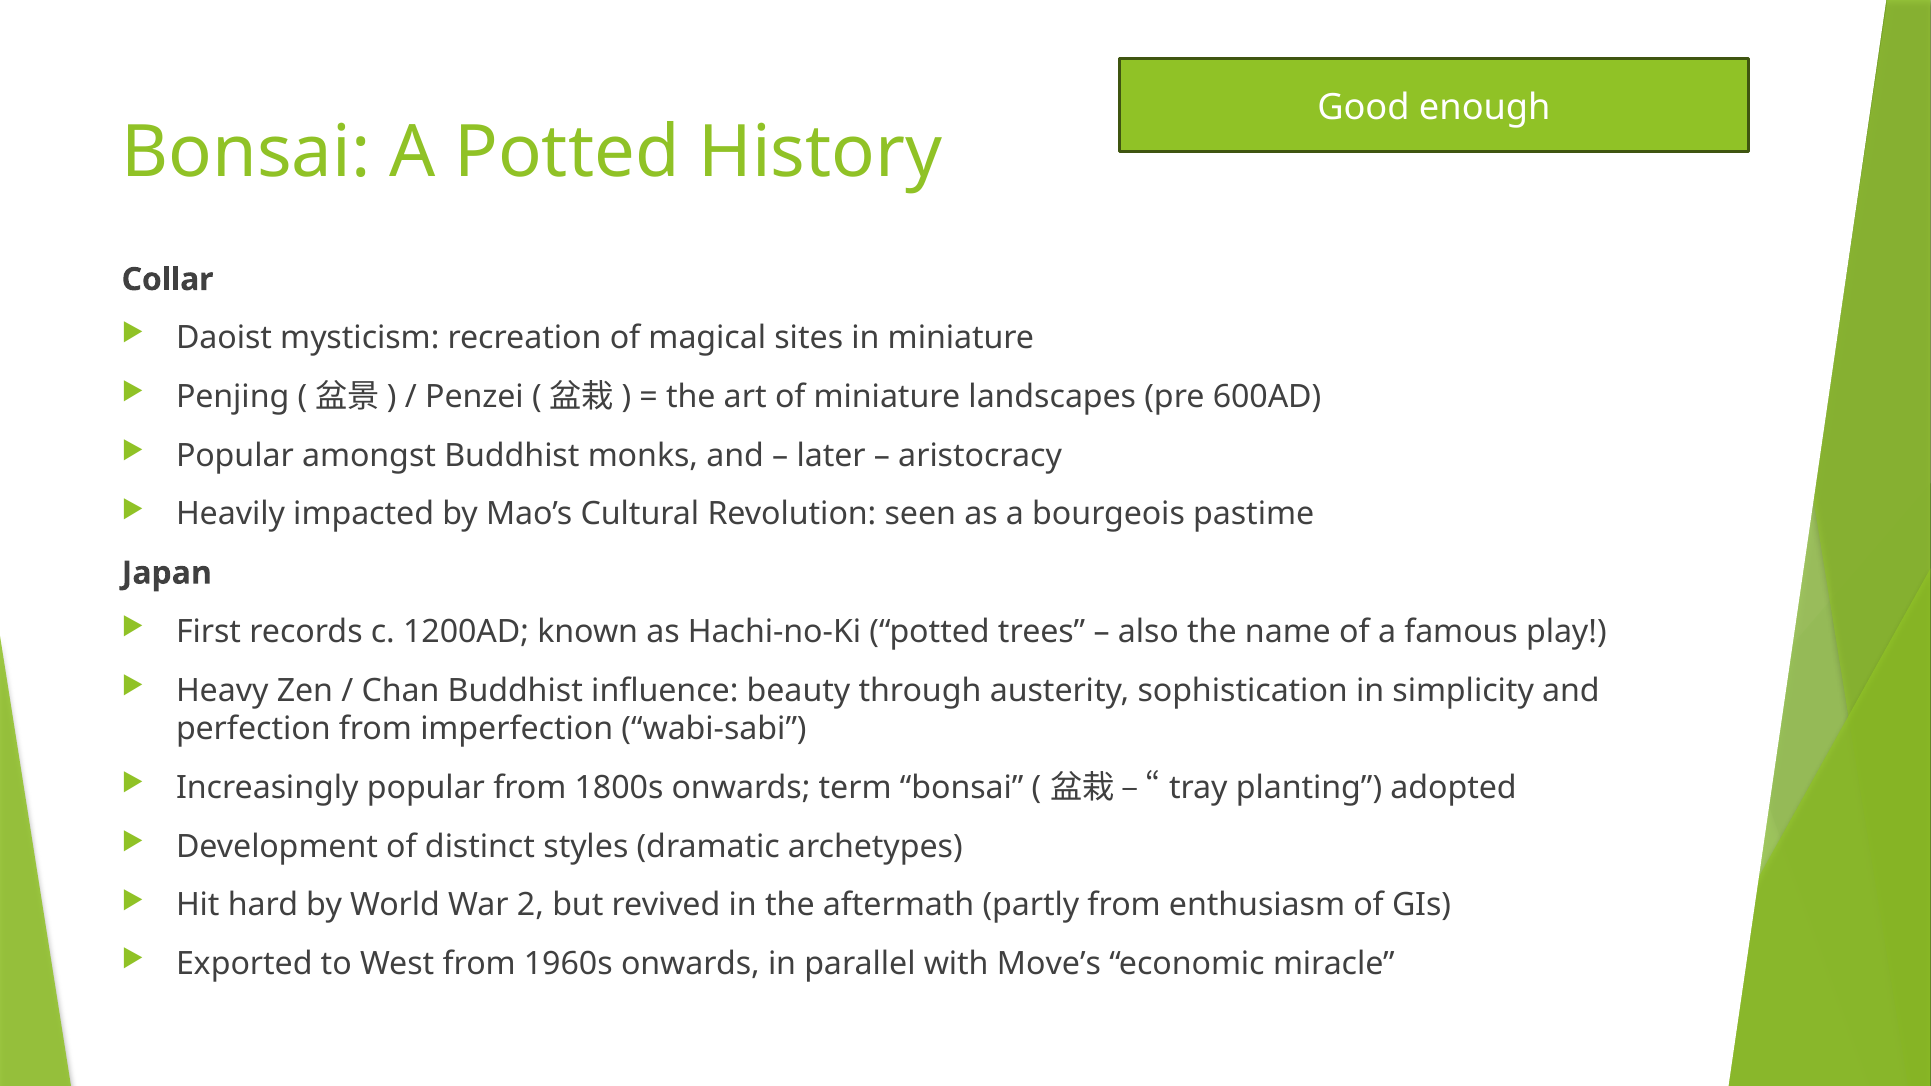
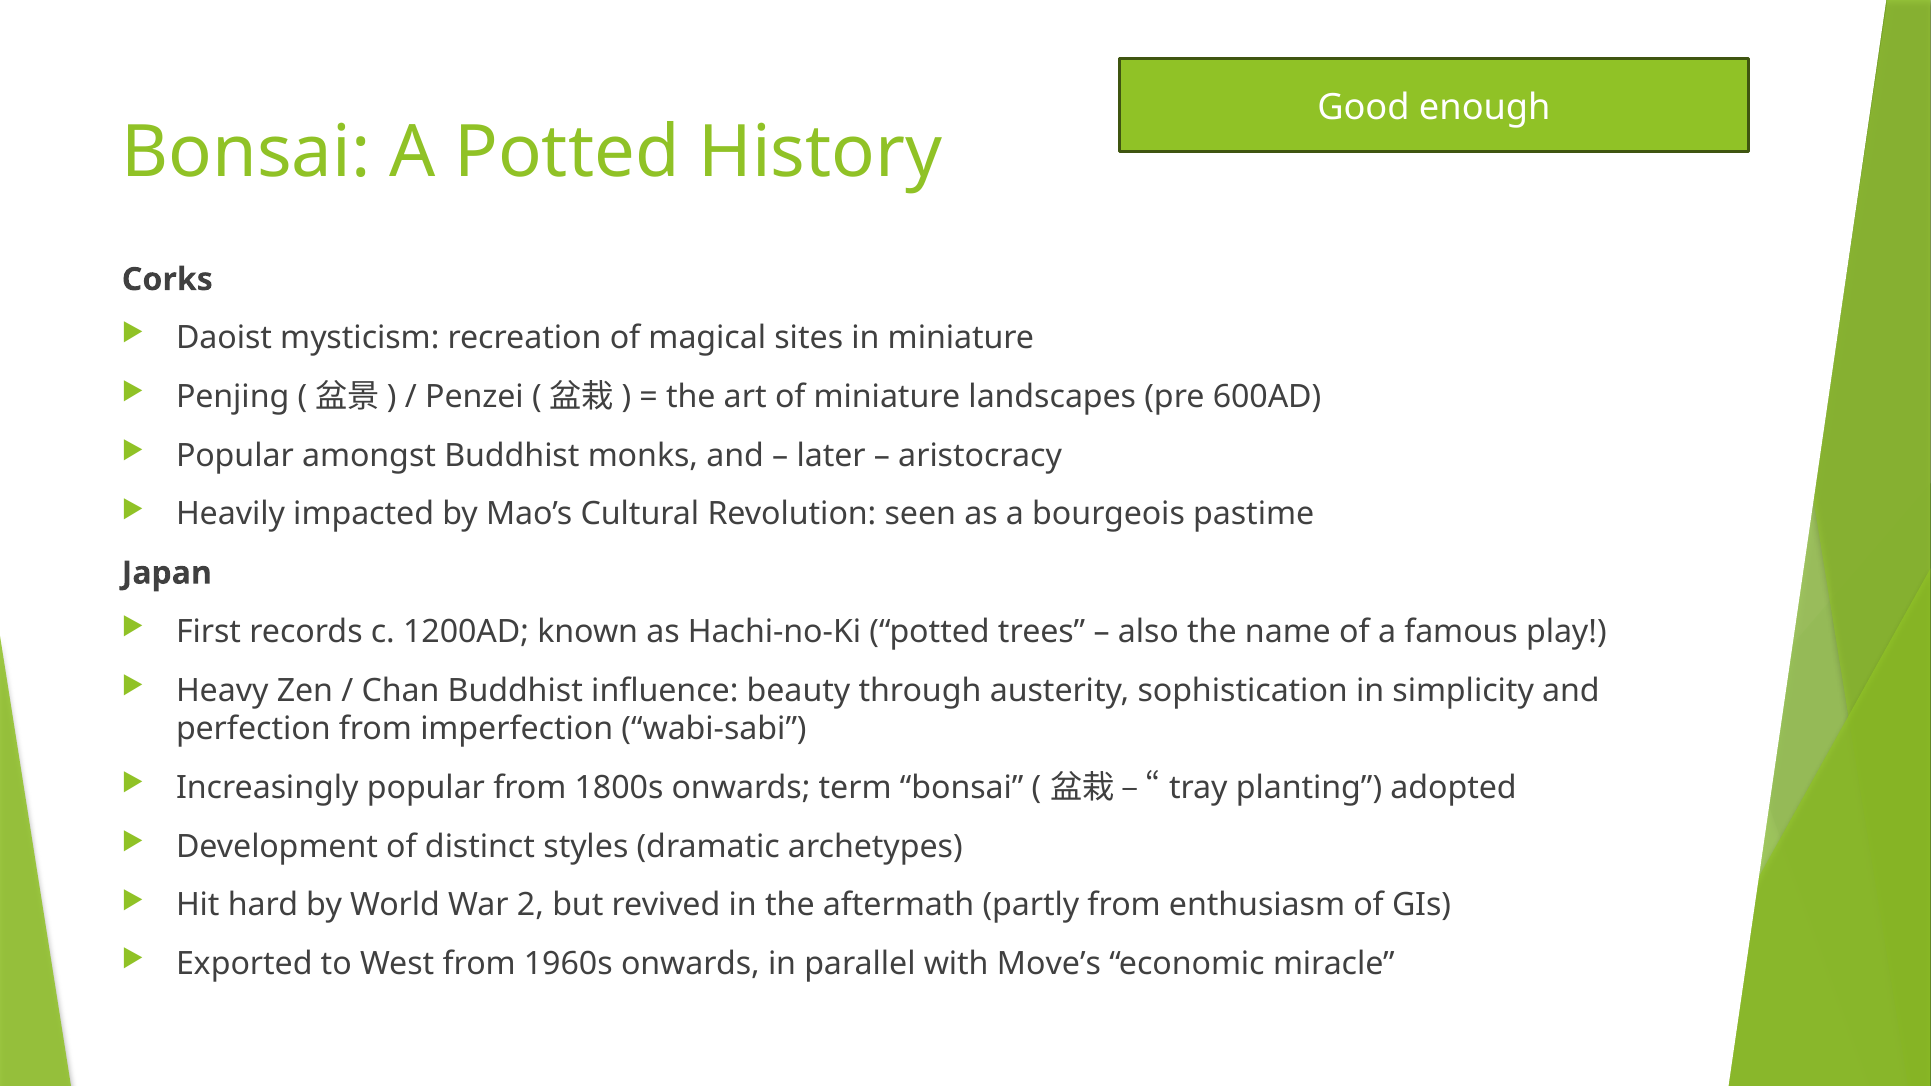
Collar: Collar -> Corks (167, 280)
